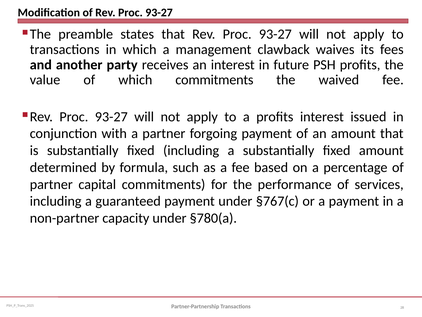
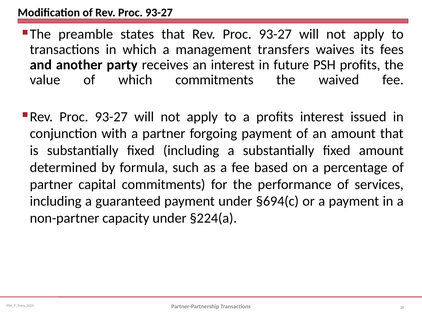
clawback: clawback -> transfers (284, 49)
§767(c: §767(c -> §694(c (277, 201)
§780(a: §780(a -> §224(a (213, 218)
